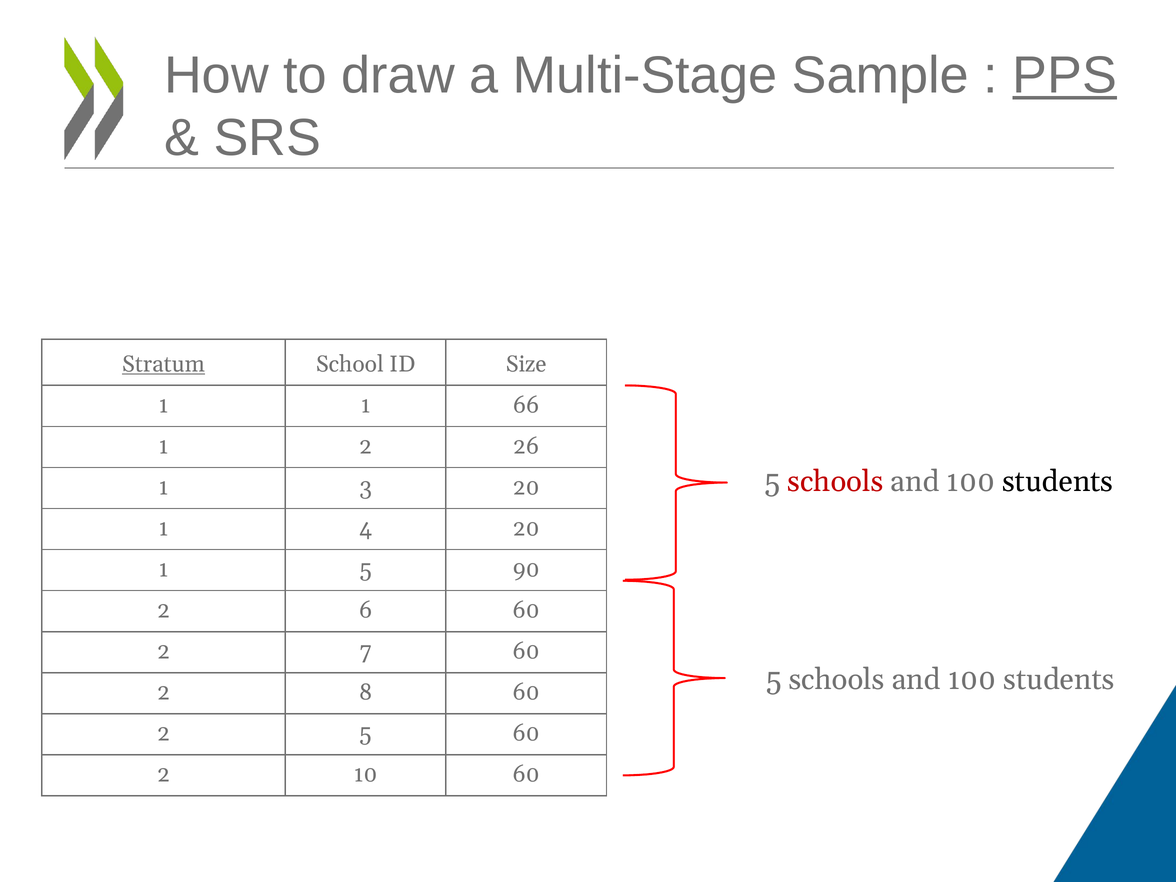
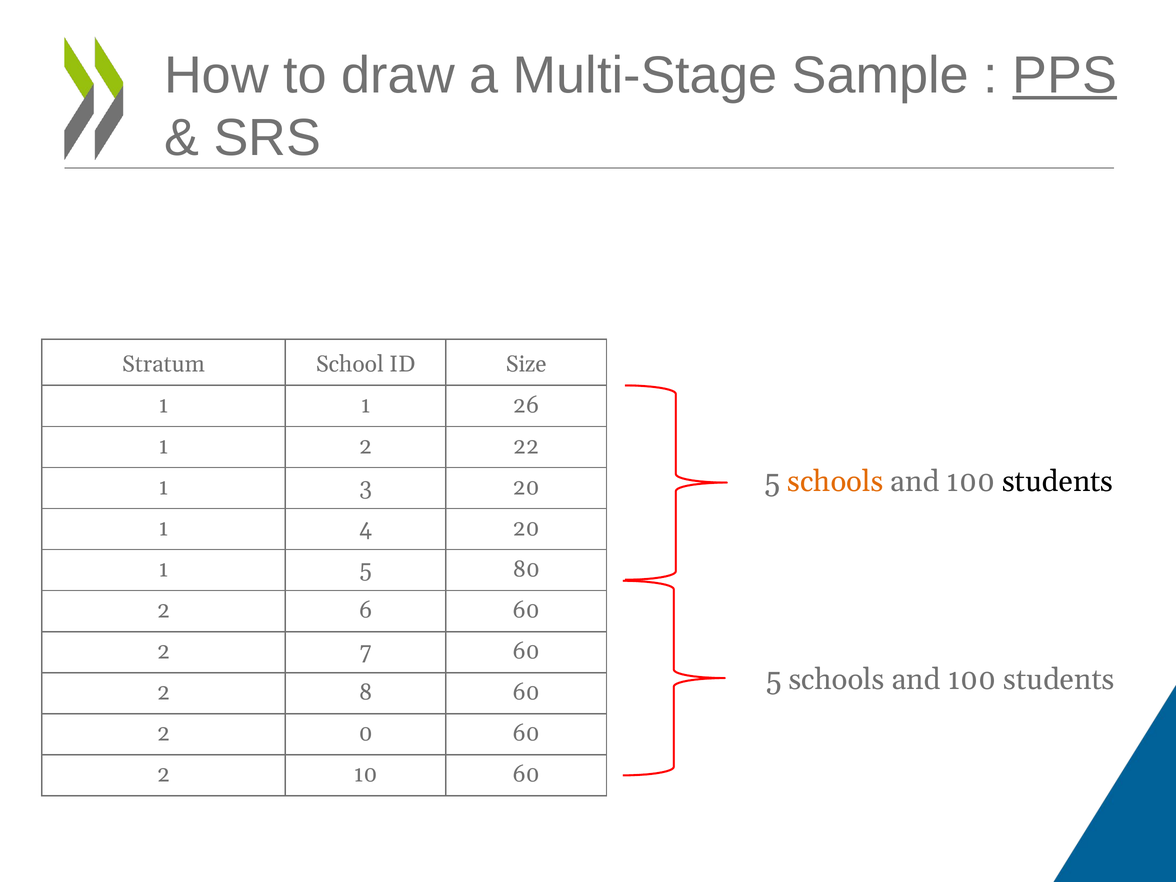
Stratum underline: present -> none (163, 364)
66: 66 -> 26 (526, 405)
26: 26 -> 22 (526, 446)
schools colour: red -> orange (835, 482)
90: 90 -> 80 (526, 569)
2 5: 5 -> 0 (366, 733)
